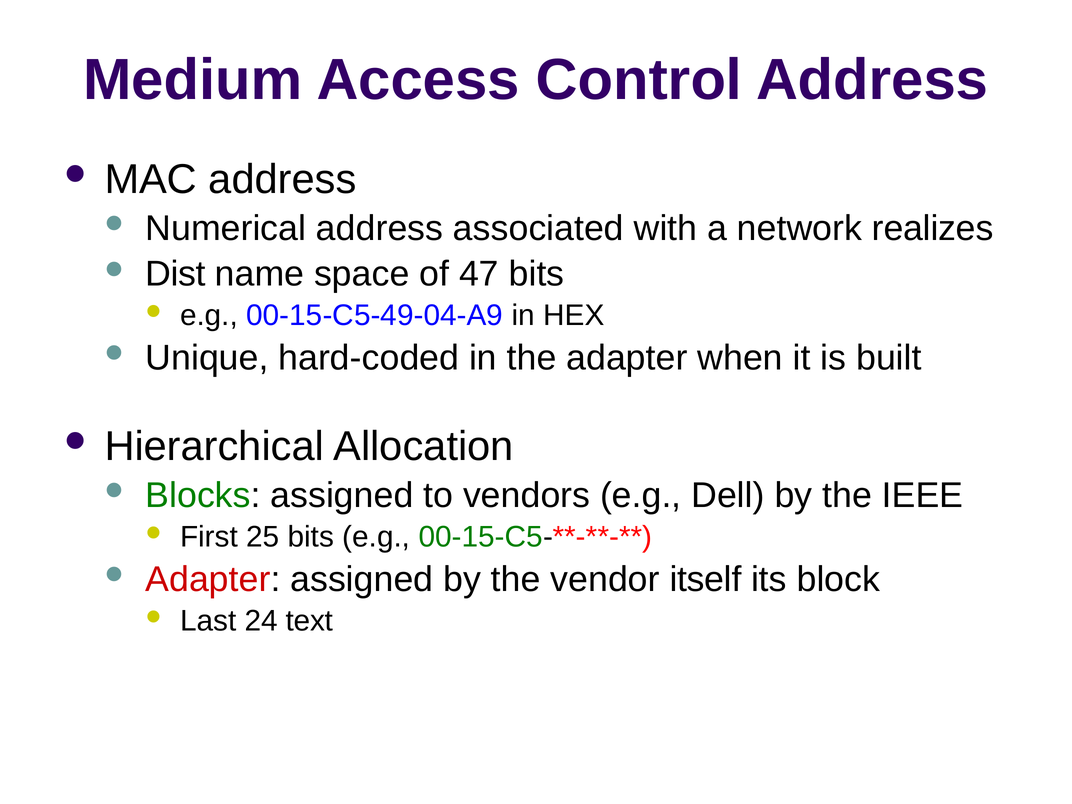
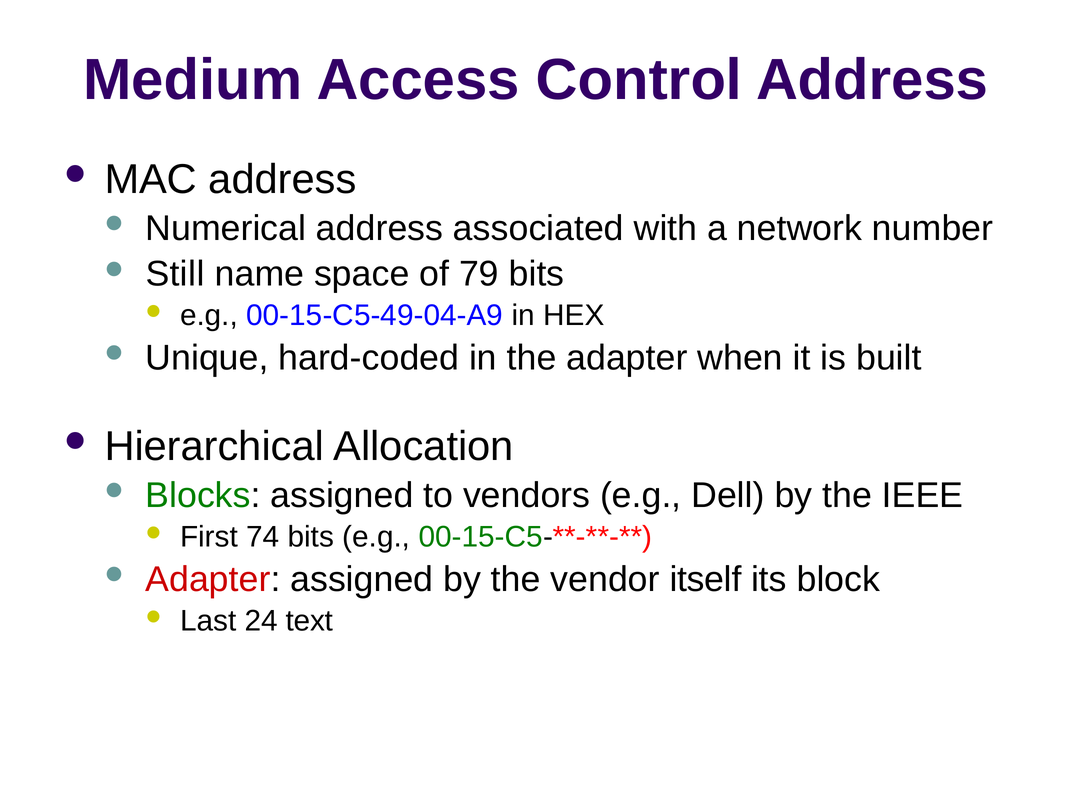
realizes: realizes -> number (933, 228)
Dist: Dist -> Still (175, 274)
47: 47 -> 79 (479, 274)
25: 25 -> 74 (263, 537)
